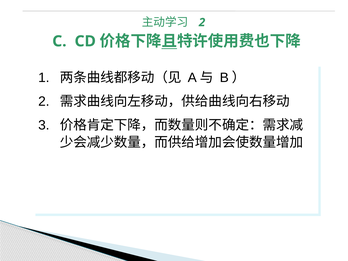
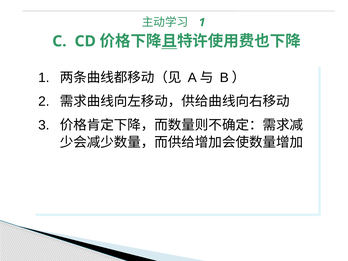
2: 2 -> 1 (202, 22)
